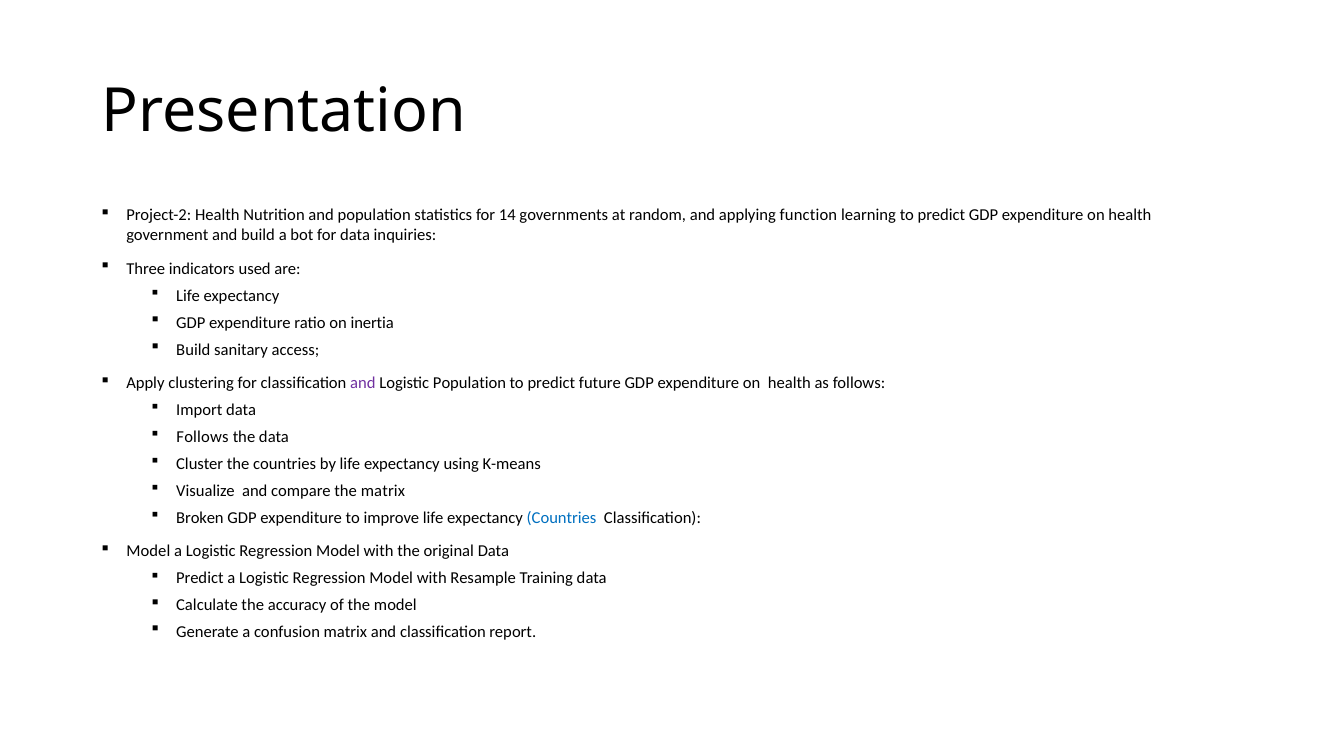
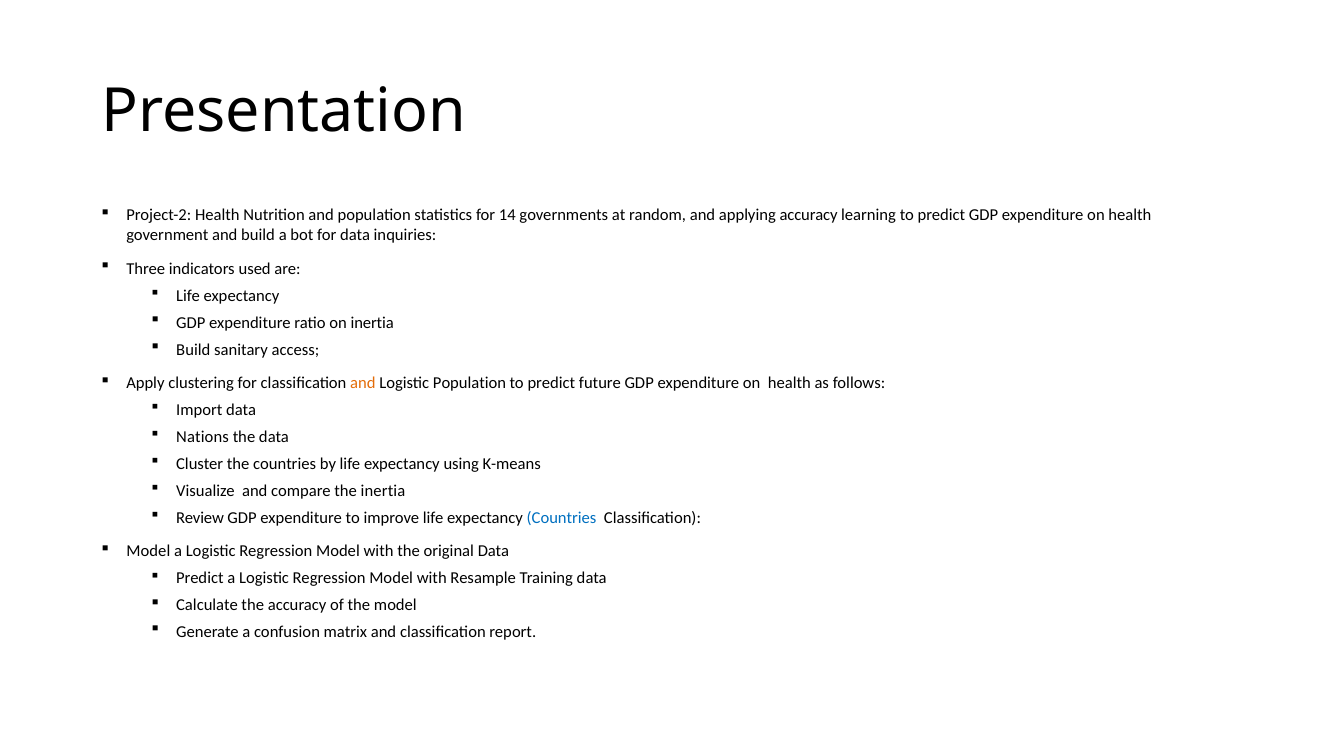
applying function: function -> accuracy (809, 215)
and colour: purple -> orange (363, 383)
Follows: Follows -> Nations (203, 437)
the matrix: matrix -> inertia (383, 491)
Broken: Broken -> Review (200, 518)
